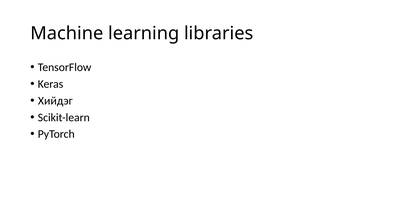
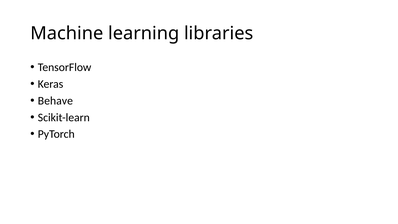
Хийдэг: Хийдэг -> Behave (55, 101)
